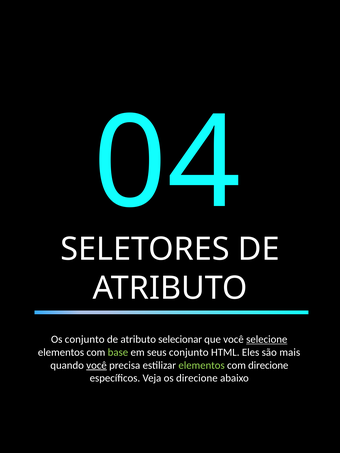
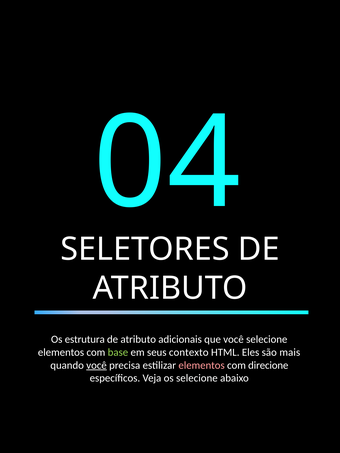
Os conjunto: conjunto -> estrutura (85, 340)
selecionar: selecionar -> adicionais (180, 340)
selecione underline: present -> none (267, 340)
seus conjunto: conjunto -> contexto (189, 353)
elementos colour: light green -> pink (202, 366)
os direcione: direcione -> selecione (197, 378)
